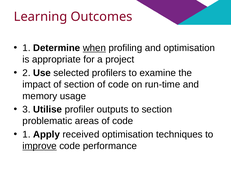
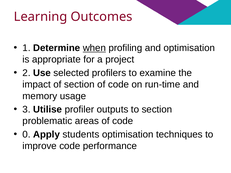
1: 1 -> 0 (26, 135)
received: received -> students (81, 135)
improve underline: present -> none (40, 146)
